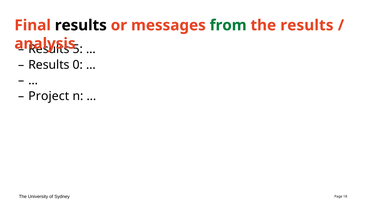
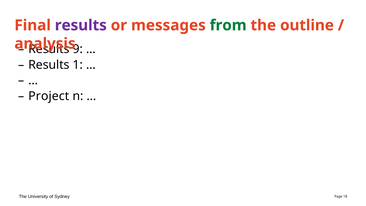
results colour: black -> purple (81, 25)
the results: results -> outline (307, 25)
5: 5 -> 9 (78, 49)
0: 0 -> 1 (78, 65)
